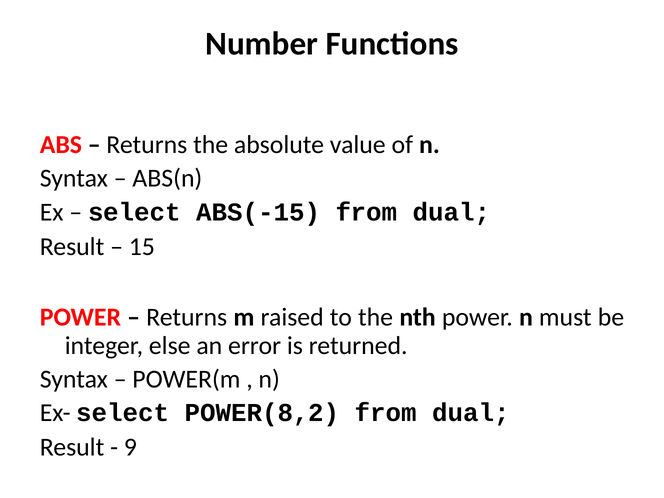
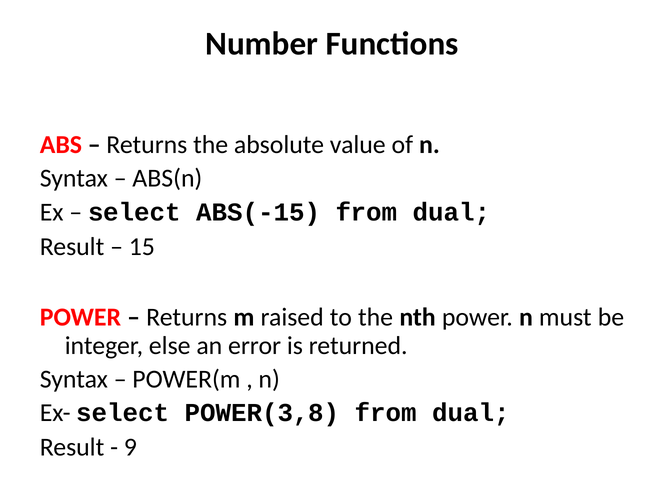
POWER(8,2: POWER(8,2 -> POWER(3,8 (262, 413)
